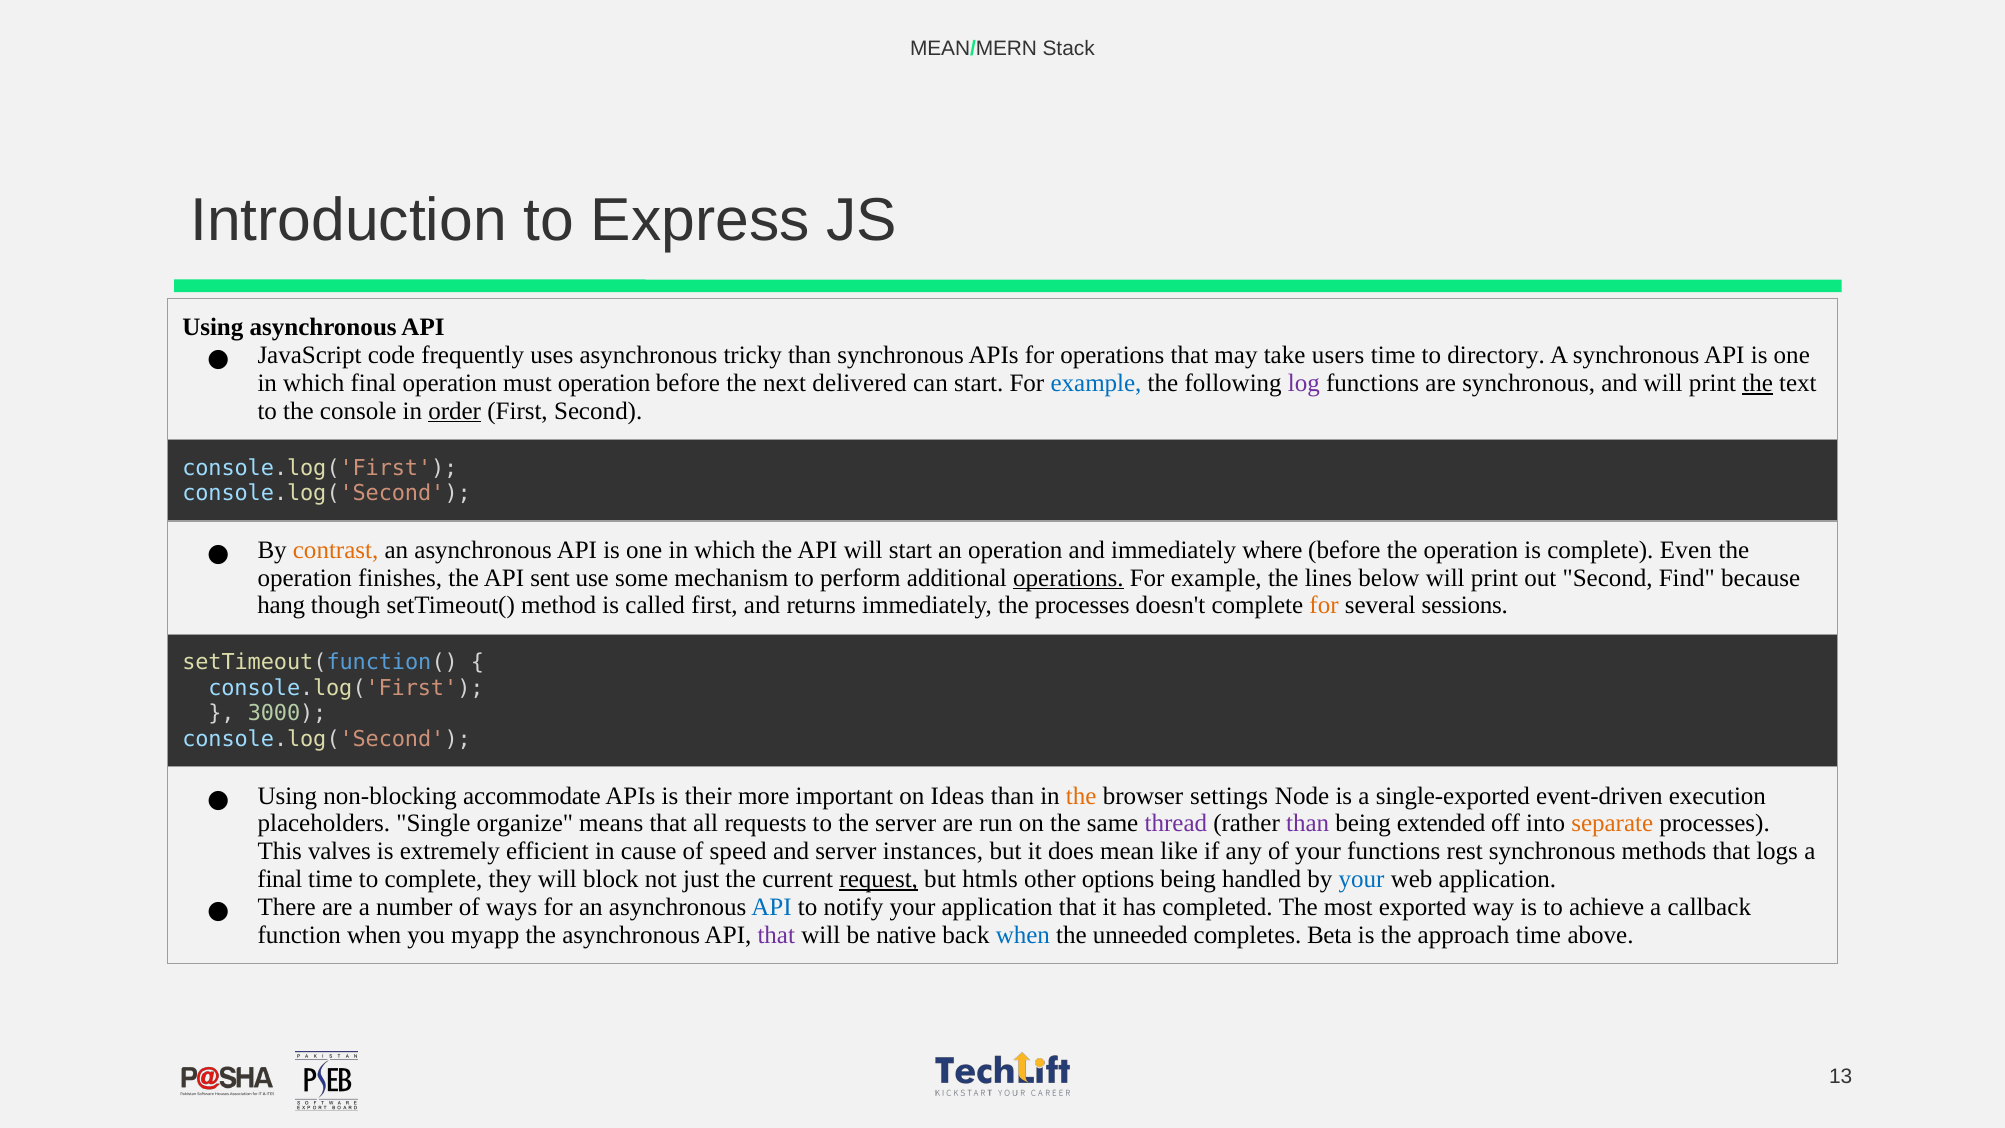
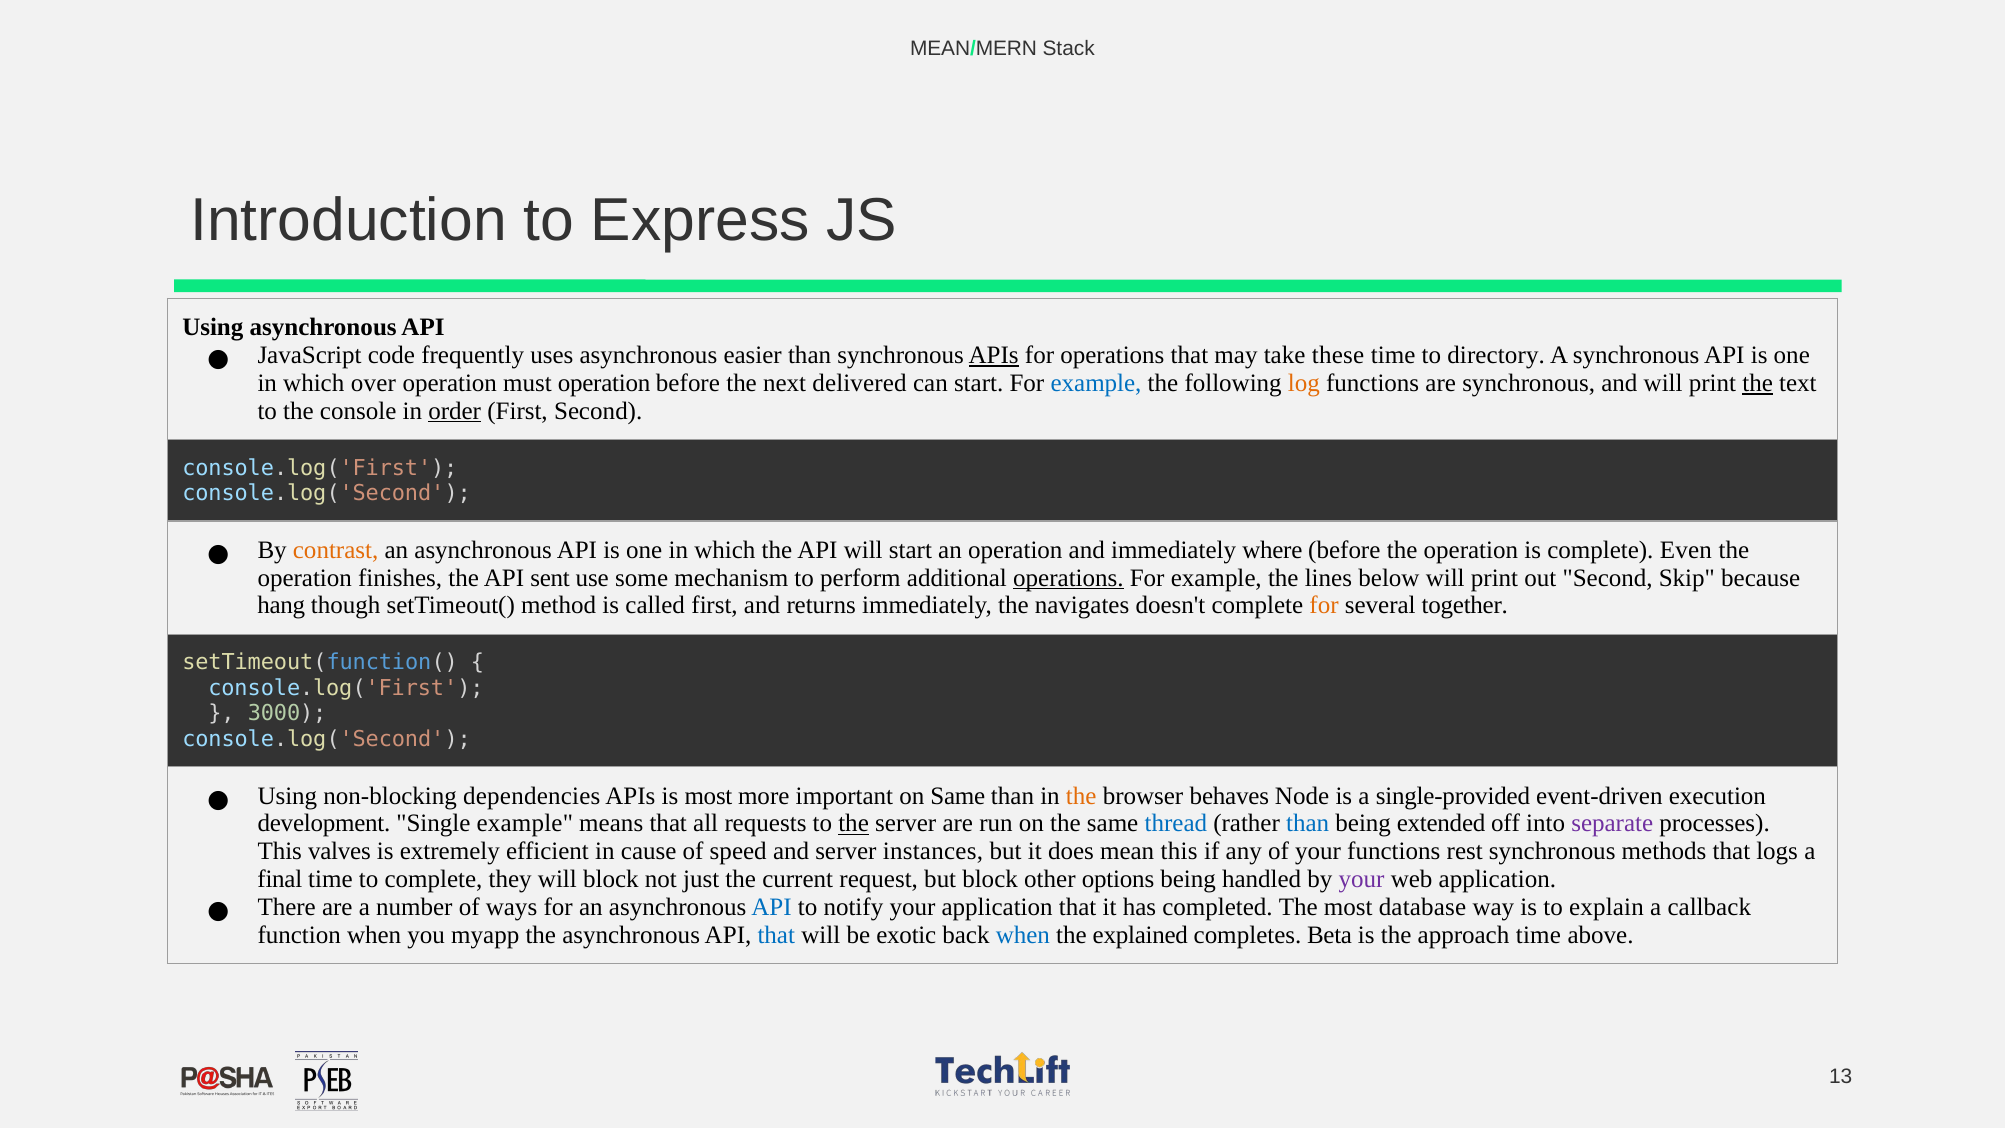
tricky: tricky -> easier (753, 355)
APIs underline: none -> present (994, 355)
users: users -> these (1338, 355)
which final: final -> over (373, 383)
log colour: purple -> orange (1304, 383)
Find: Find -> Skip (1687, 578)
the processes: processes -> navigates (1082, 606)
sessions: sessions -> together (1465, 606)
accommodate: accommodate -> dependencies (532, 796)
is their: their -> most (708, 796)
on Ideas: Ideas -> Same (958, 796)
settings: settings -> behaves (1229, 796)
single-exported: single-exported -> single-provided (1453, 796)
placeholders: placeholders -> development (324, 824)
Single organize: organize -> example (525, 824)
the underline: none -> present (854, 824)
thread colour: purple -> blue (1176, 824)
than colour: purple -> blue (1308, 824)
separate colour: orange -> purple (1612, 824)
mean like: like -> this (1179, 851)
request underline: present -> none (879, 879)
but htmls: htmls -> block (990, 879)
your colour: blue -> purple (1362, 879)
exported: exported -> database (1422, 907)
achieve: achieve -> explain (1607, 907)
that colour: purple -> blue (776, 935)
native: native -> exotic (906, 935)
unneeded: unneeded -> explained (1140, 935)
